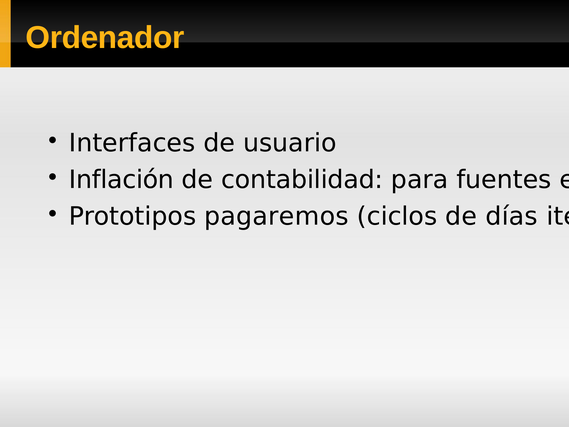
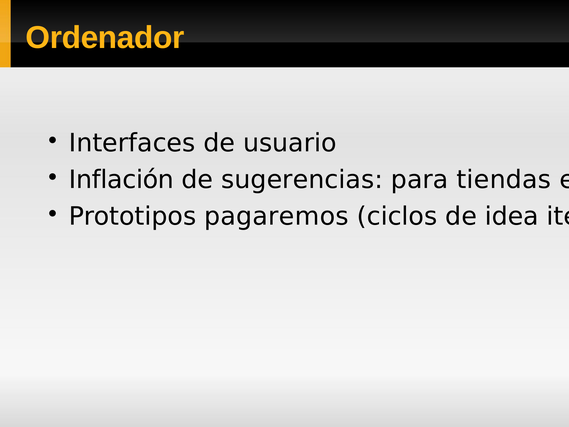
contabilidad: contabilidad -> sugerencias (302, 180)
fuentes: fuentes -> tiendas (504, 180)
días: días -> idea (512, 216)
